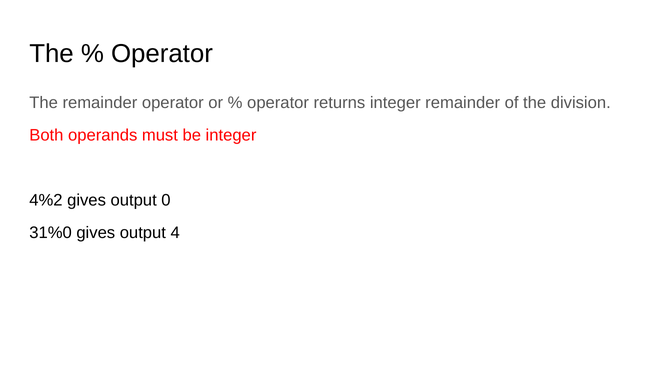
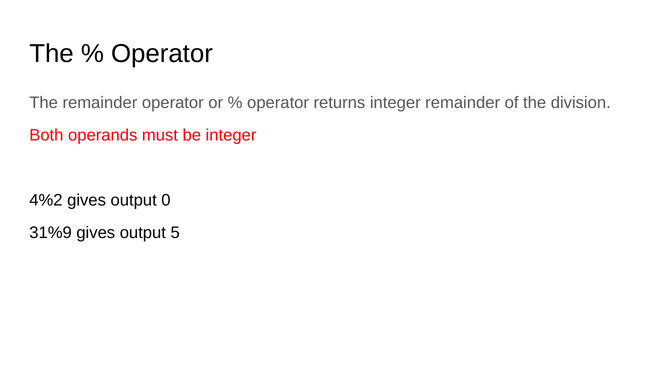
31%0: 31%0 -> 31%9 (51, 233)
4: 4 -> 5 (175, 233)
